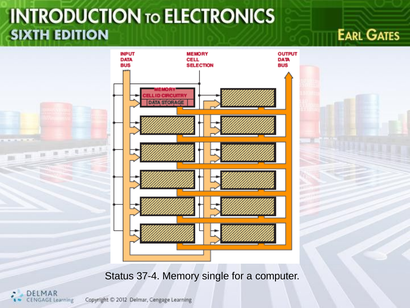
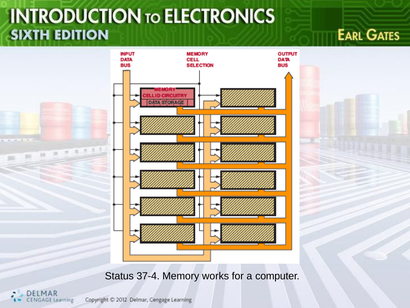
single: single -> works (216, 276)
